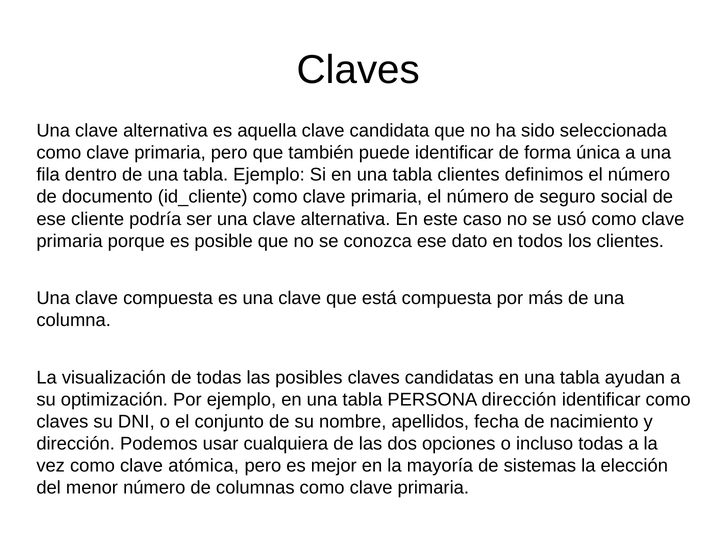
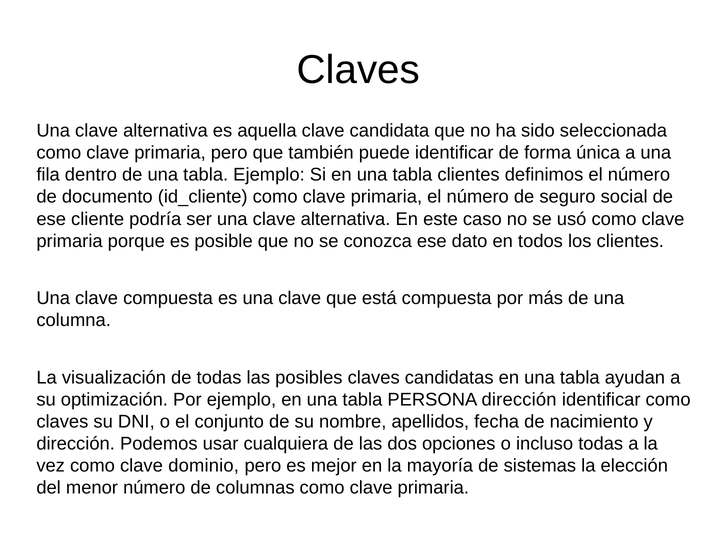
atómica: atómica -> dominio (204, 466)
